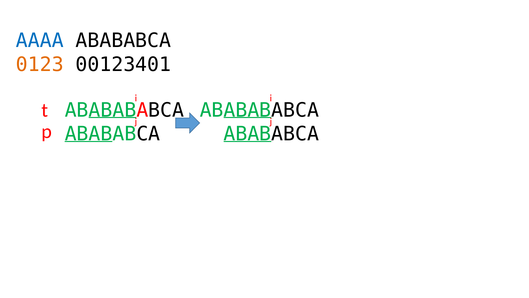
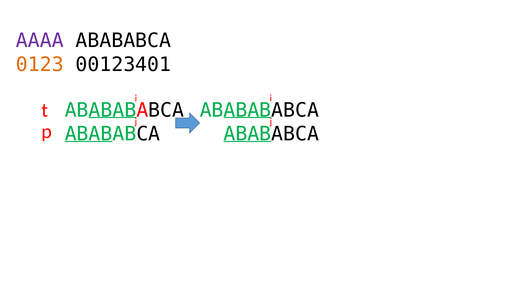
AAAA colour: blue -> purple (40, 41)
